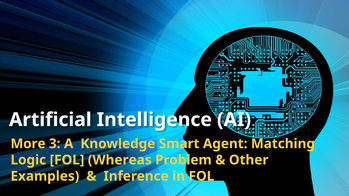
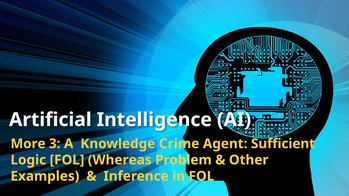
Smart: Smart -> Crime (179, 144)
Matching: Matching -> Sufficient (283, 144)
